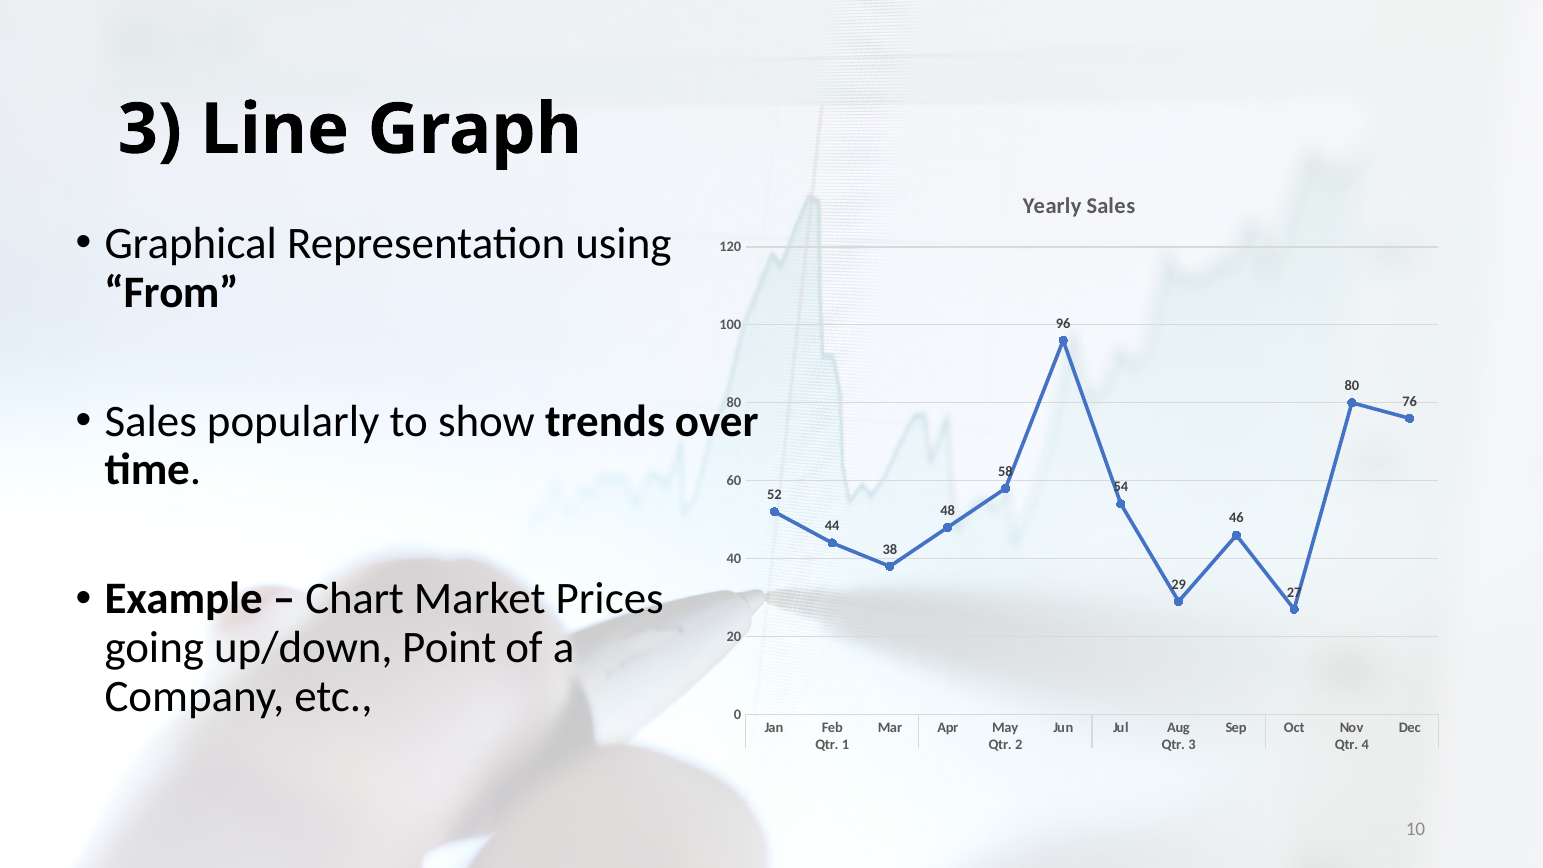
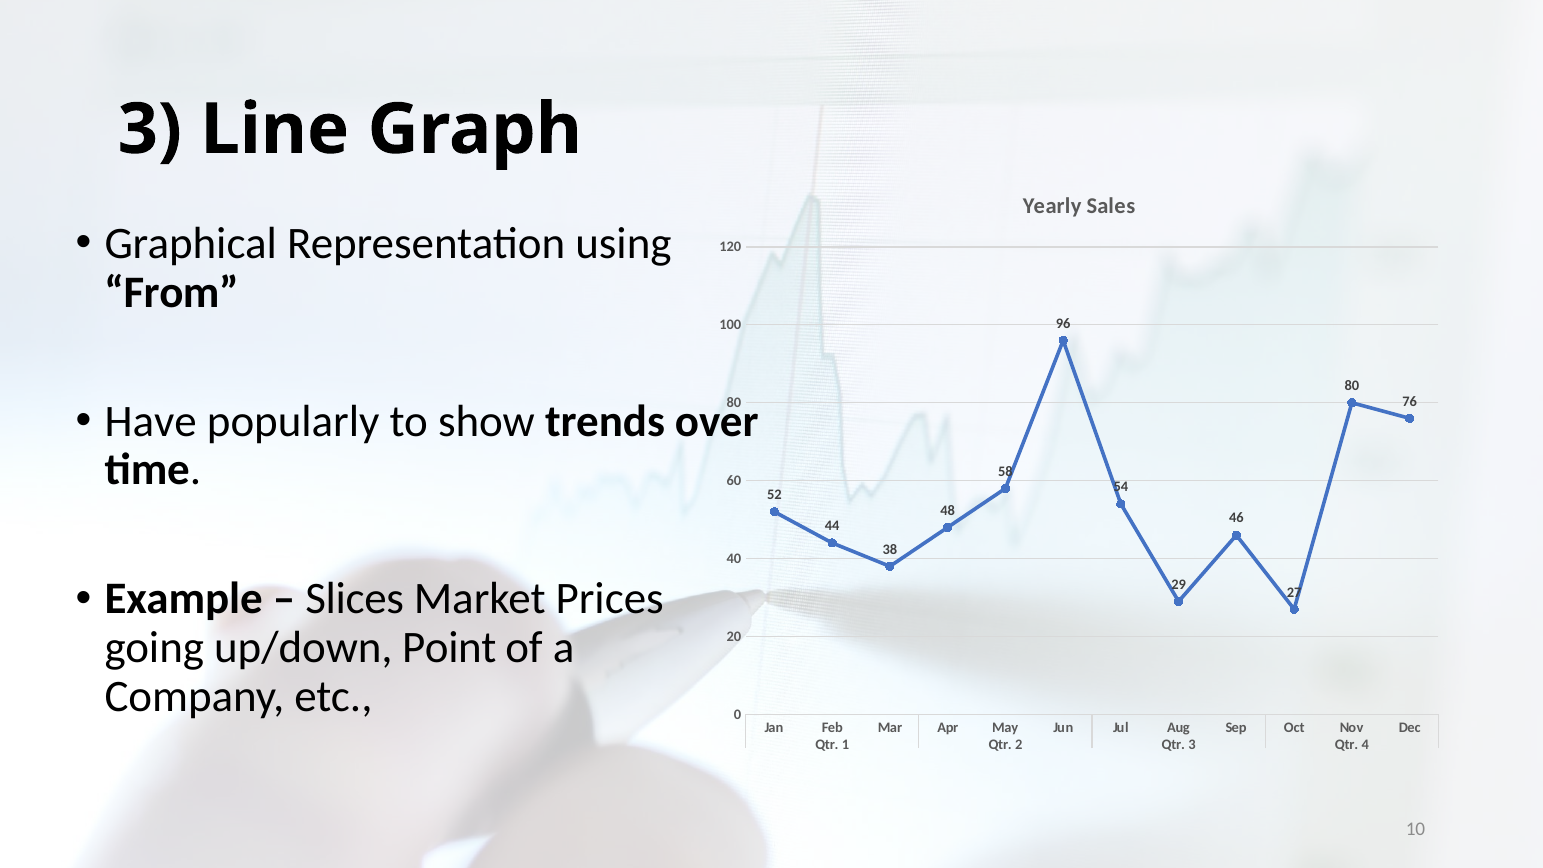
Sales: Sales -> Have (151, 421)
Chart: Chart -> Slices (355, 599)
